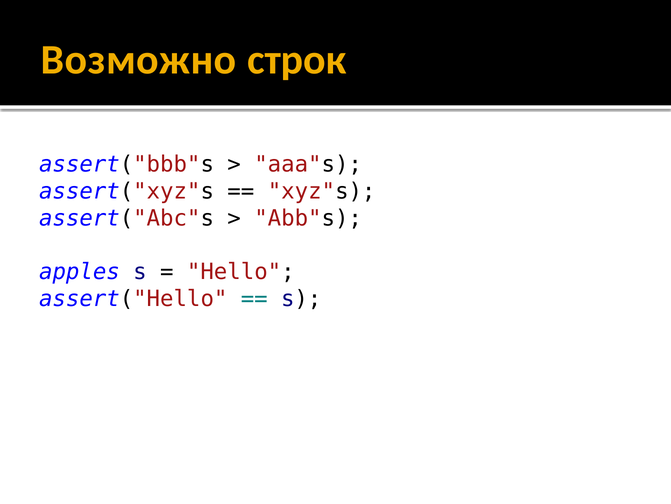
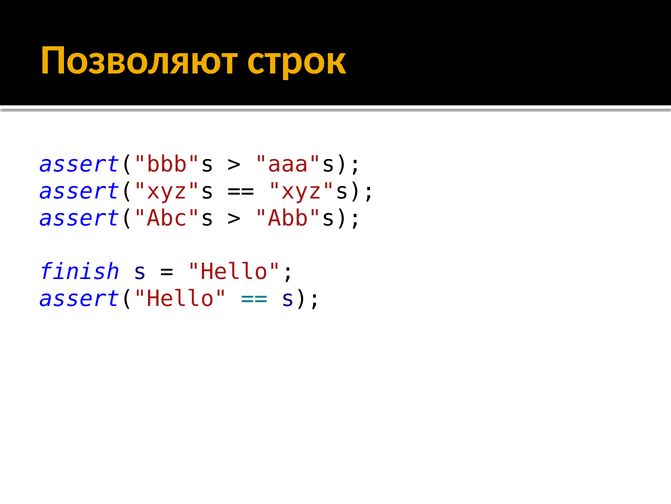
Возможно: Возможно -> Позволяют (139, 60)
apples: apples -> finish (79, 272)
